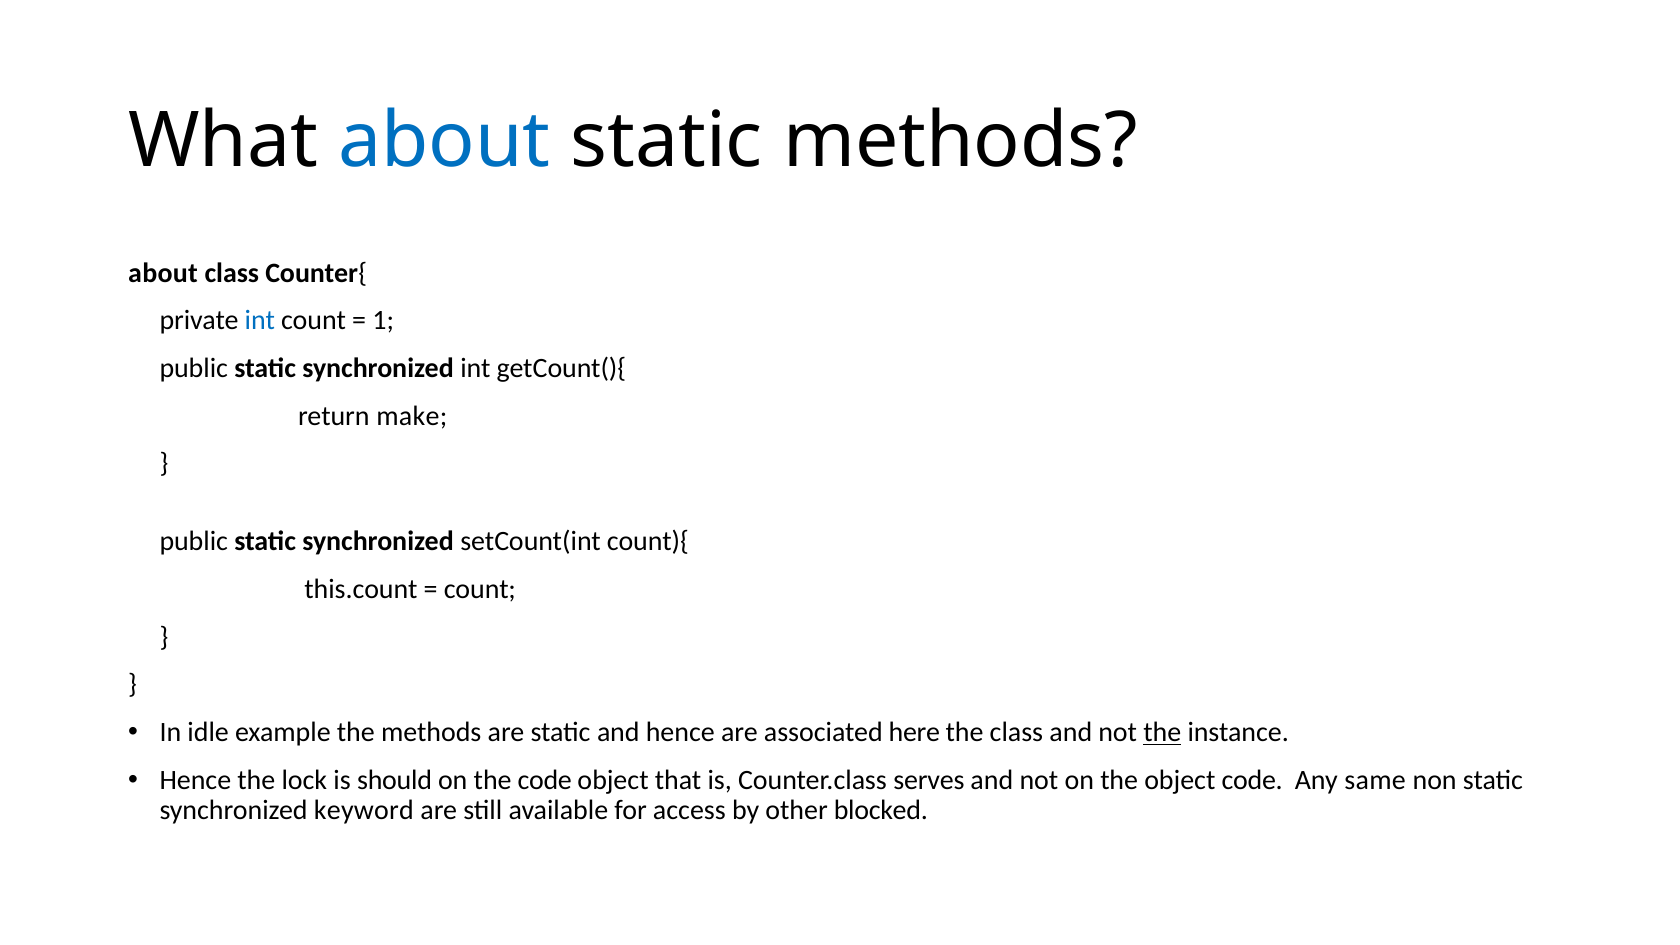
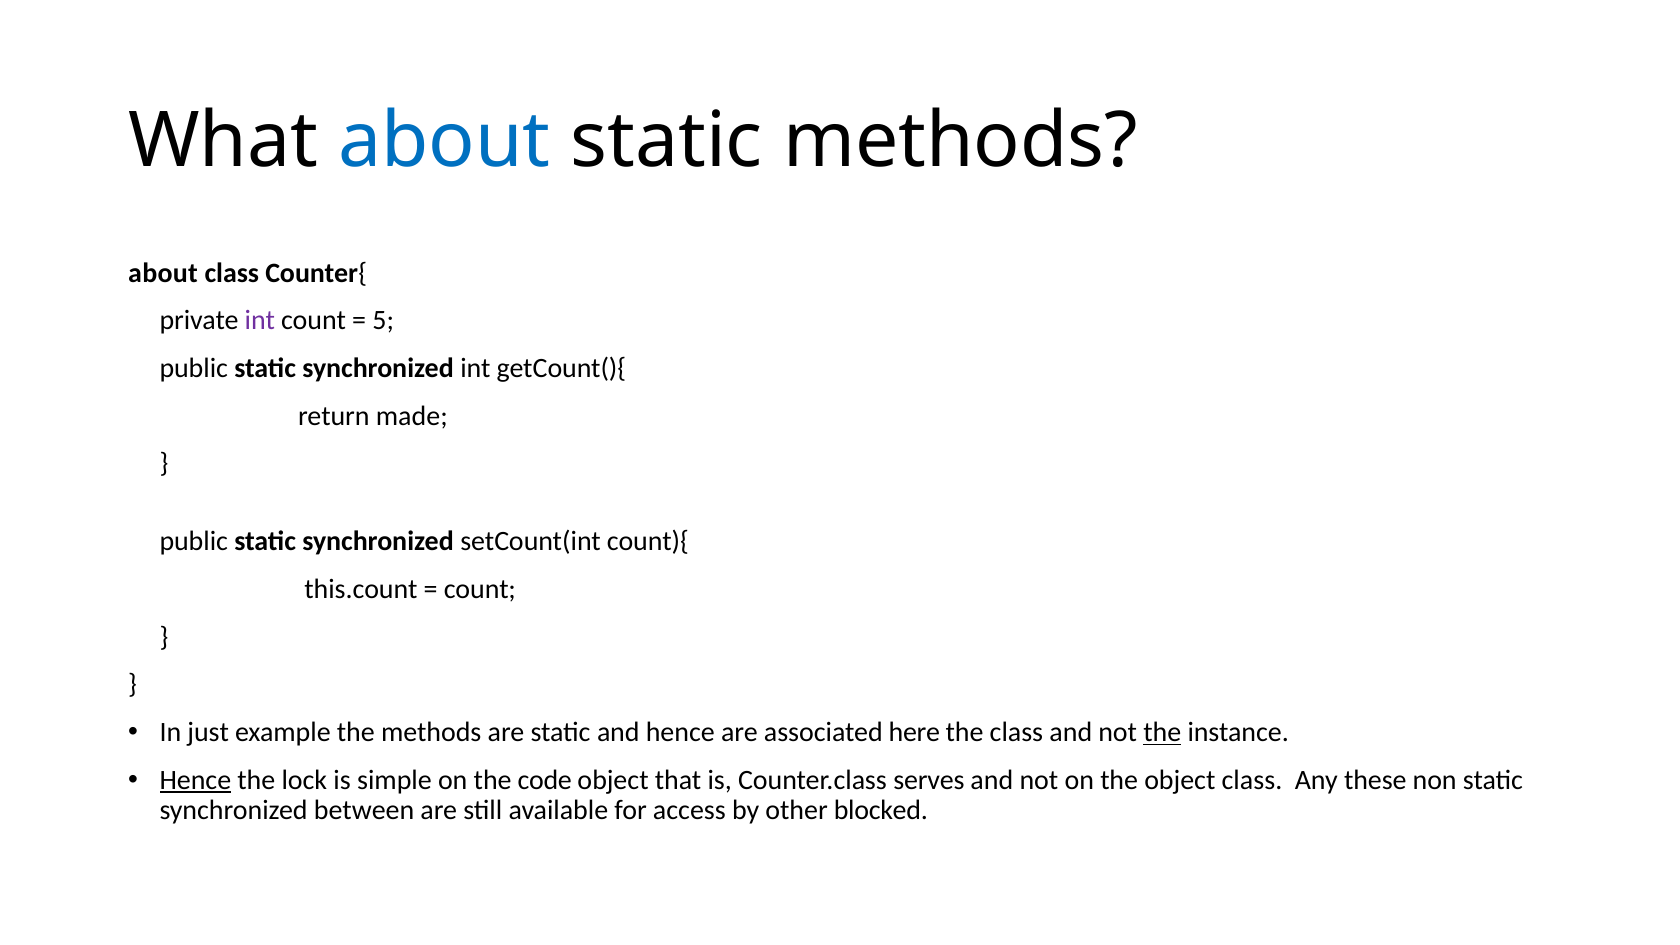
int colour: blue -> purple (260, 320)
1: 1 -> 5 (383, 320)
make: make -> made (412, 416)
idle: idle -> just (208, 732)
Hence underline: none -> present (195, 780)
should: should -> simple (394, 780)
object code: code -> class (1252, 780)
same: same -> these (1375, 780)
keyword: keyword -> between (364, 810)
